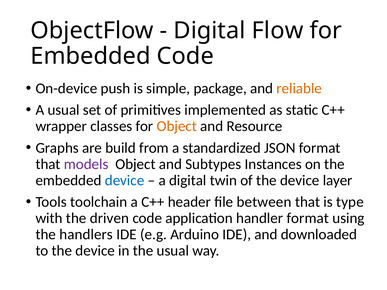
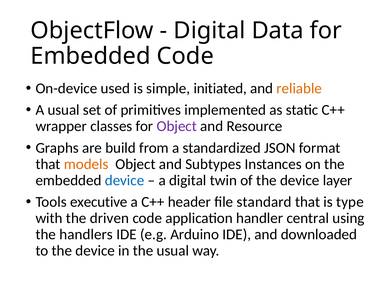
Flow: Flow -> Data (278, 31)
push: push -> used (115, 88)
package: package -> initiated (220, 88)
Object colour: orange -> purple (177, 126)
models colour: purple -> orange (86, 164)
toolchain: toolchain -> executive (99, 202)
between: between -> standard (264, 202)
handler format: format -> central (308, 218)
